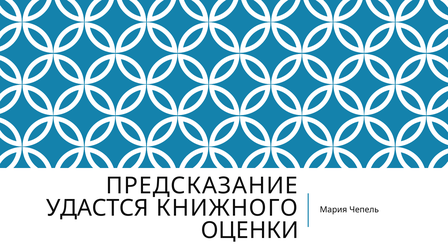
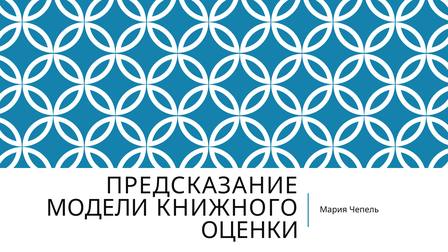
УДАСТСЯ: УДАСТСЯ -> МОДЕЛИ (97, 208)
